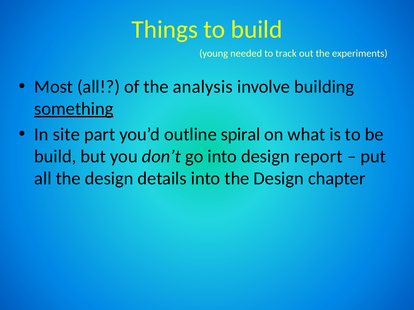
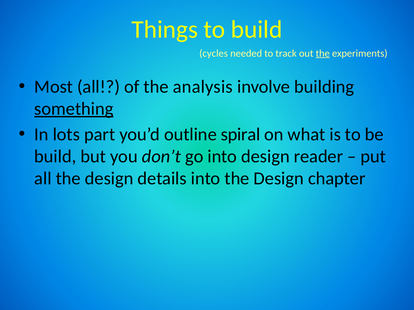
young: young -> cycles (214, 53)
the underline: none -> present (323, 53)
site: site -> lots (66, 135)
report: report -> reader (319, 157)
